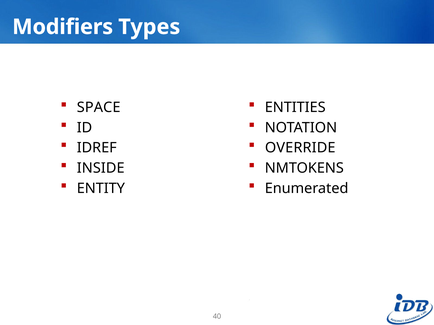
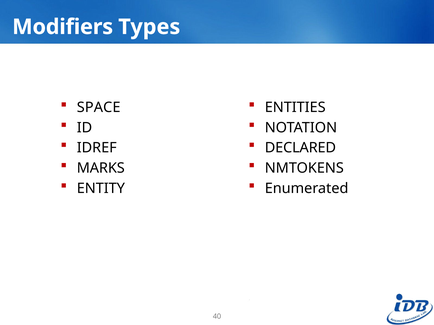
OVERRIDE: OVERRIDE -> DECLARED (300, 148)
INSIDE: INSIDE -> MARKS (101, 168)
